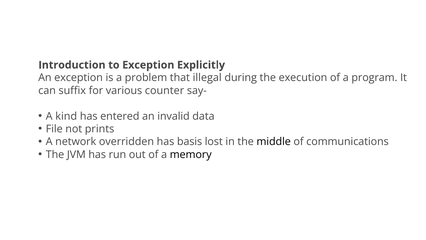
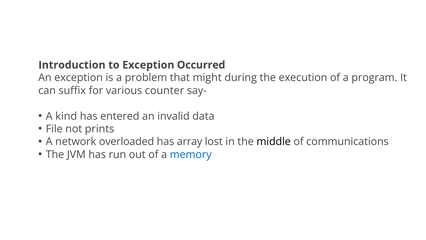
Explicitly: Explicitly -> Occurred (201, 65)
illegal: illegal -> might (207, 78)
overridden: overridden -> overloaded (127, 142)
basis: basis -> array (190, 142)
memory colour: black -> blue (191, 154)
